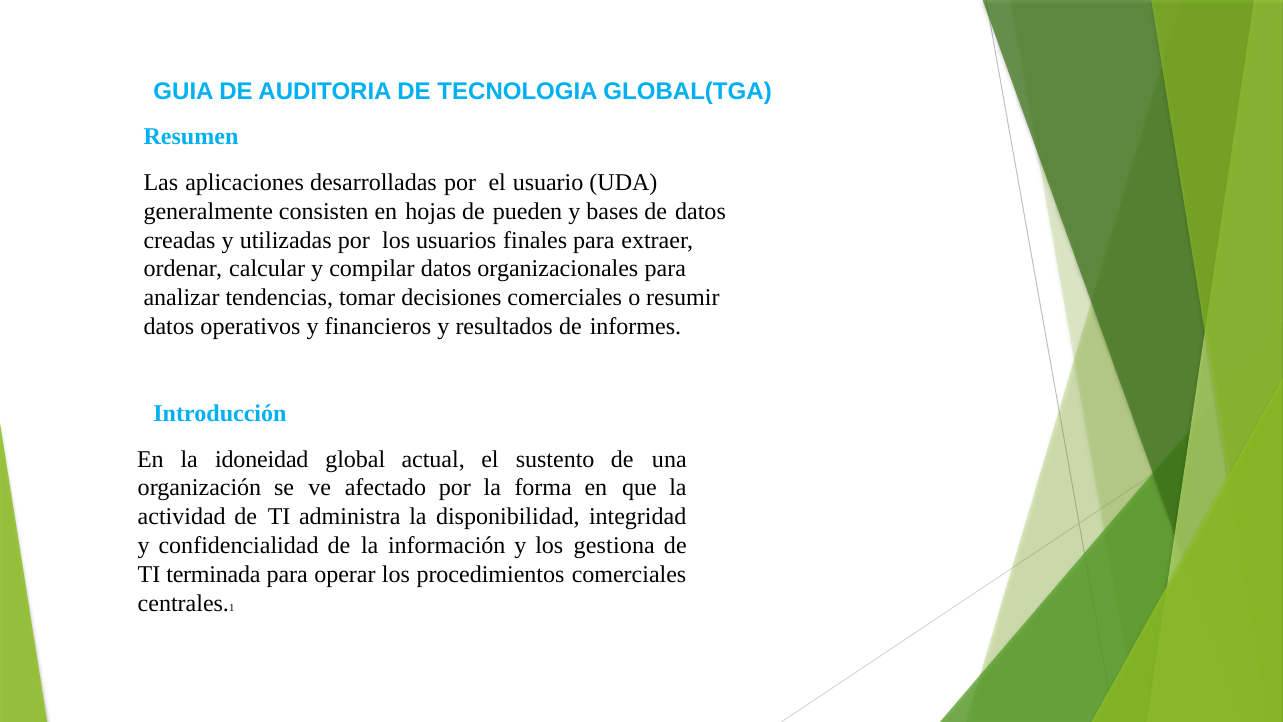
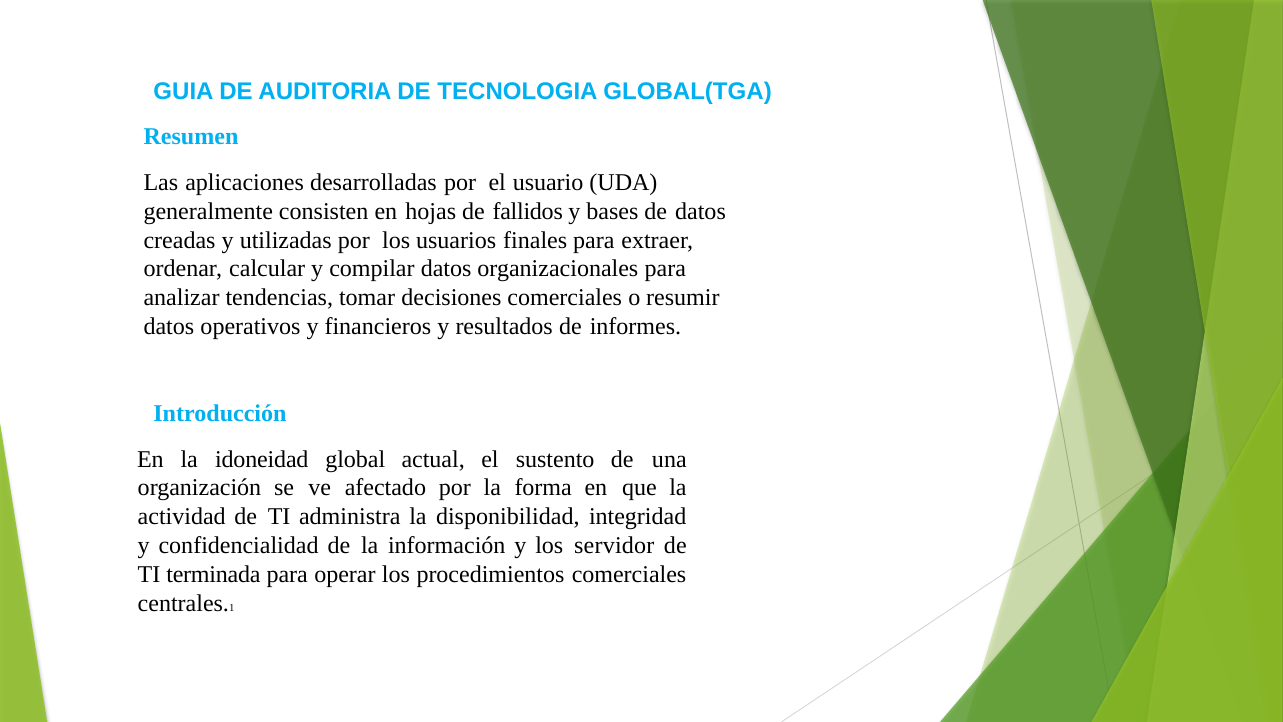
pueden: pueden -> fallidos (528, 211)
gestiona: gestiona -> servidor (614, 546)
